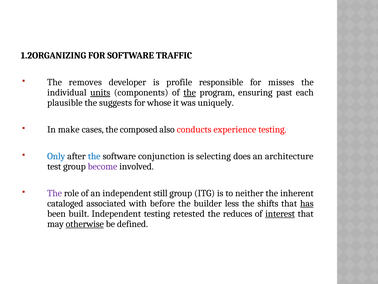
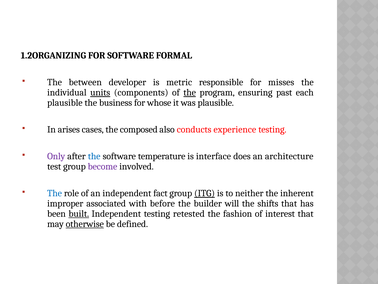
TRAFFIC: TRAFFIC -> FORMAL (174, 55)
removes: removes -> between (85, 82)
profile: profile -> metric (179, 82)
suggests: suggests -> business (116, 103)
was uniquely: uniquely -> plausible (216, 103)
make: make -> arises (69, 129)
Only colour: blue -> purple (56, 156)
conjunction: conjunction -> temperature (162, 156)
selecting: selecting -> interface (213, 156)
The colour: purple -> blue (55, 193)
still: still -> fact (160, 193)
ITG underline: none -> present (205, 193)
cataloged: cataloged -> improper (65, 203)
less: less -> will (232, 203)
has underline: present -> none (307, 203)
built underline: none -> present (79, 213)
reduces: reduces -> fashion (238, 213)
interest underline: present -> none (280, 213)
